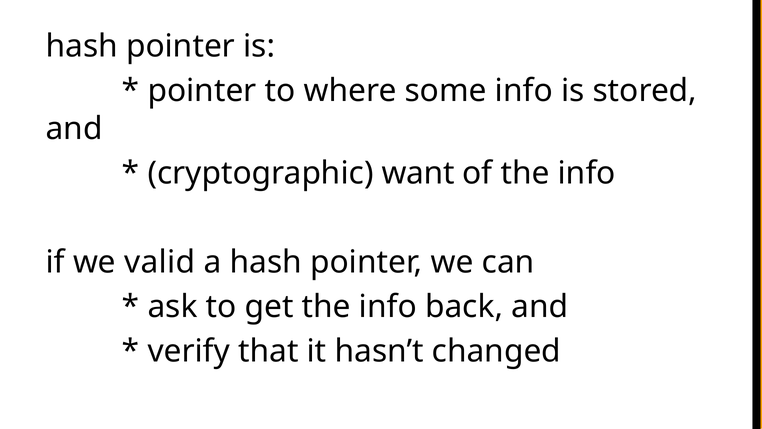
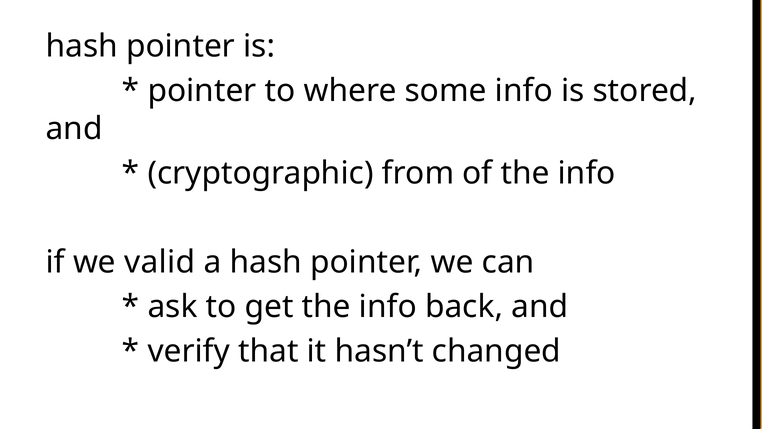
want: want -> from (418, 173)
